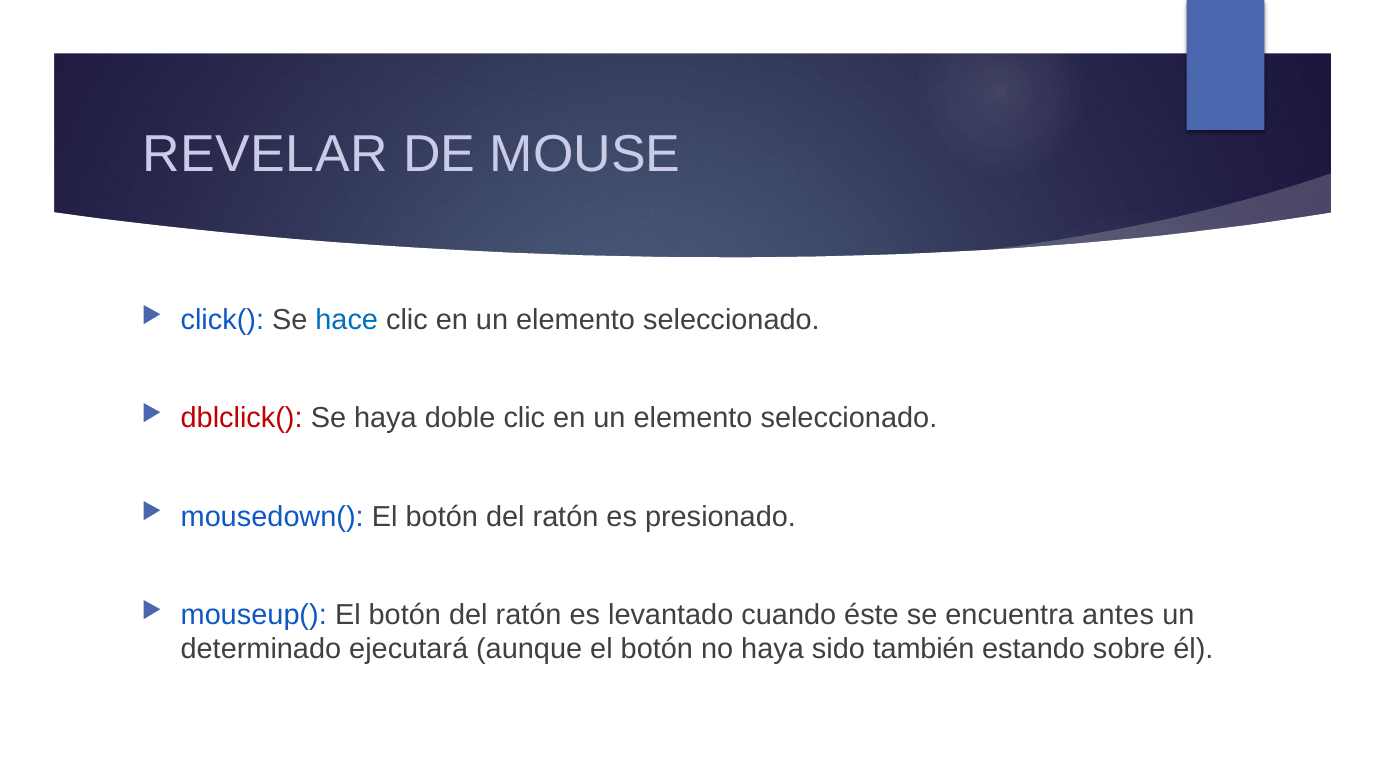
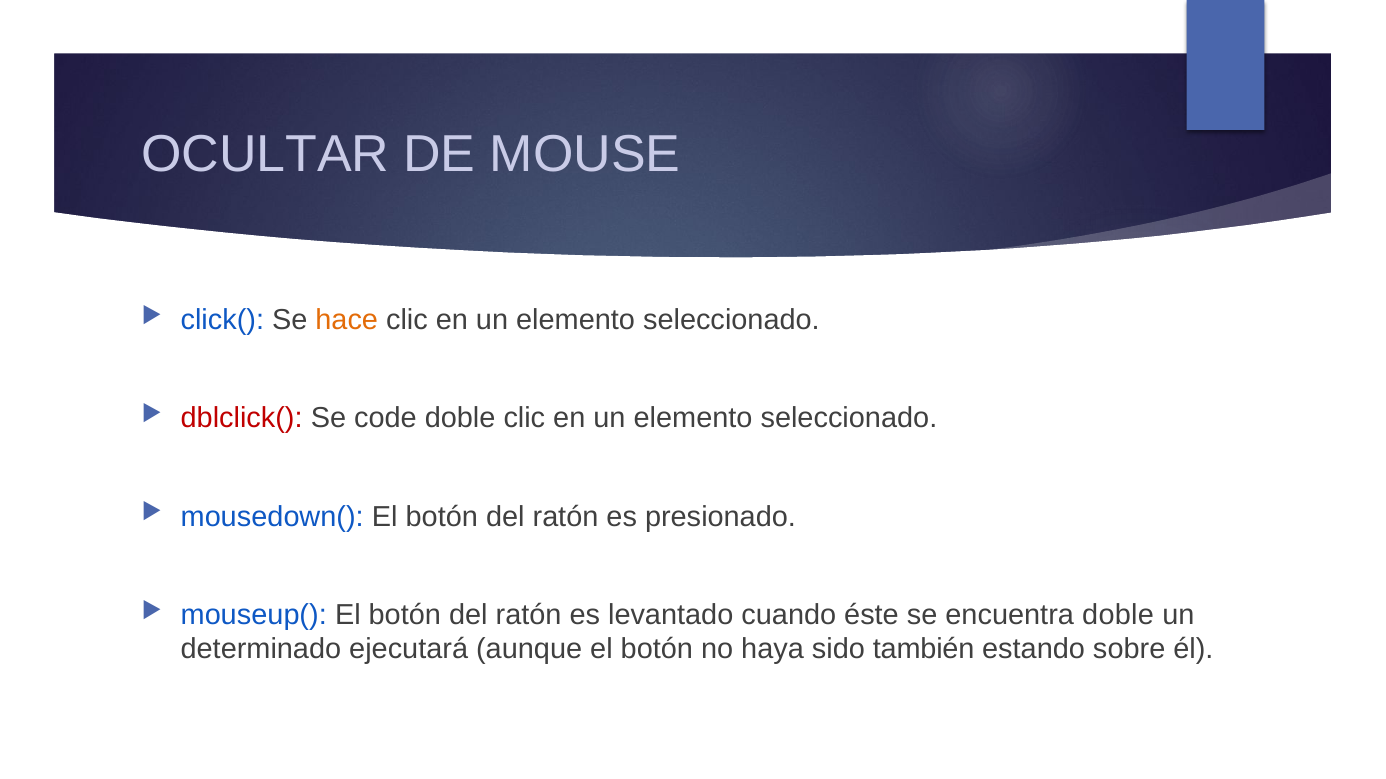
REVELAR: REVELAR -> OCULTAR (265, 154)
hace colour: blue -> orange (347, 321)
Se haya: haya -> code (385, 419)
encuentra antes: antes -> doble (1118, 615)
